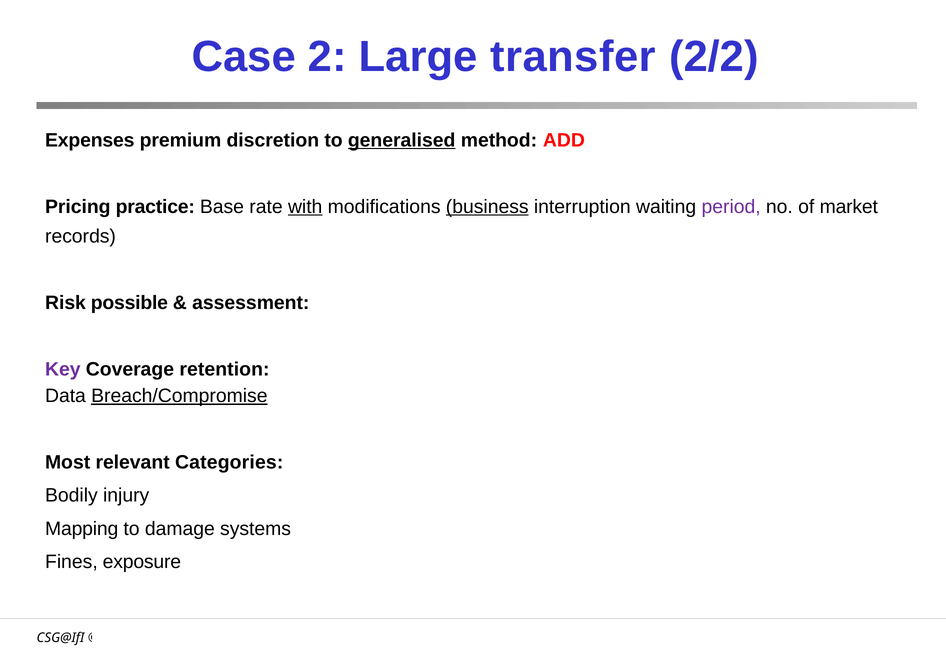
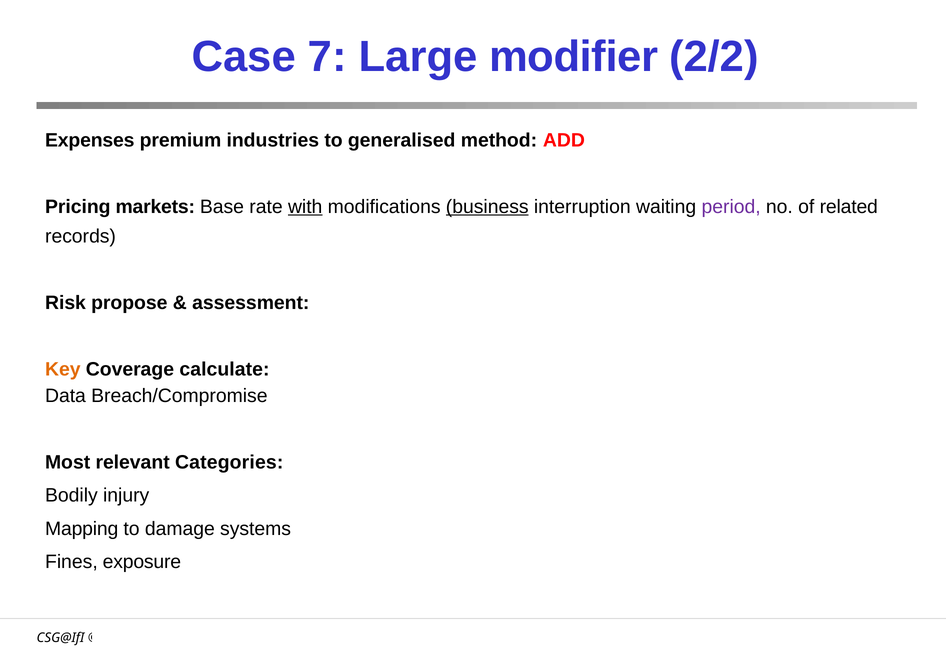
2: 2 -> 7 (327, 57)
transfer: transfer -> modifier (574, 57)
discretion: discretion -> industries (273, 140)
generalised underline: present -> none (402, 140)
practice: practice -> markets (155, 207)
market: market -> related (849, 207)
possible: possible -> propose (129, 303)
Key colour: purple -> orange (63, 369)
retention: retention -> calculate (224, 369)
Breach/Compromise underline: present -> none (179, 396)
